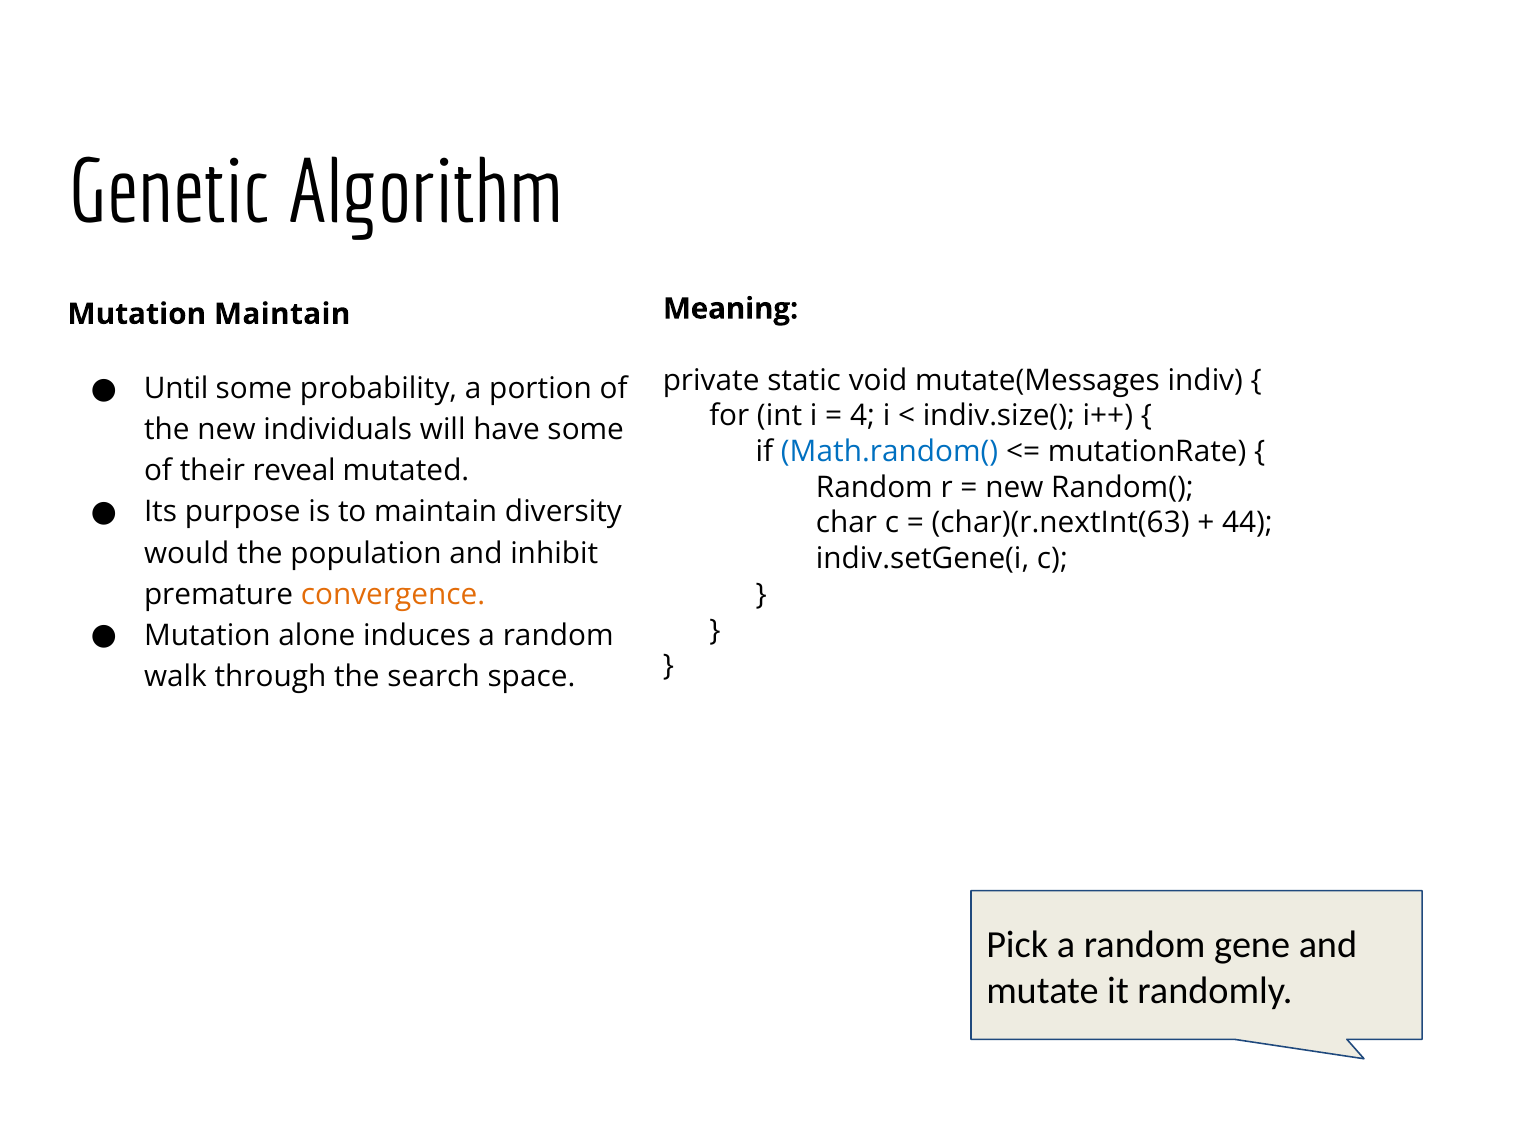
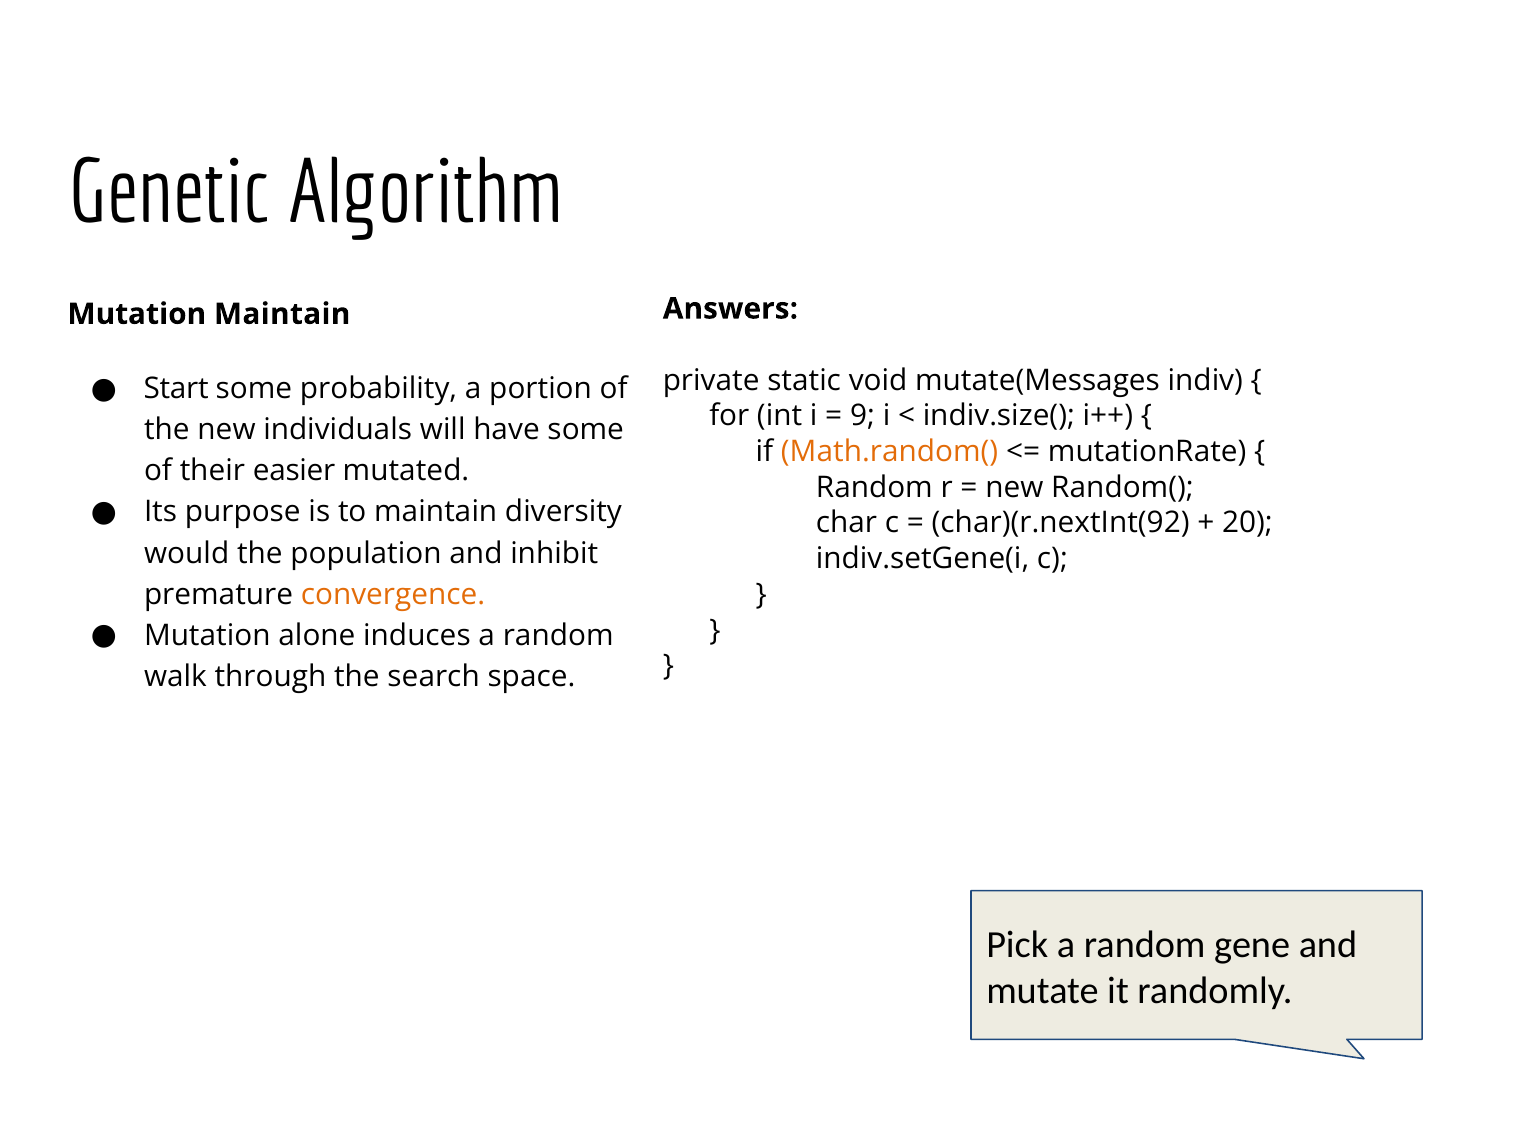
Meaning: Meaning -> Answers (730, 309)
Until: Until -> Start (176, 389)
4: 4 -> 9 (863, 416)
Math.random( colour: blue -> orange (890, 452)
reveal: reveal -> easier (294, 471)
char)(r.nextInt(63: char)(r.nextInt(63 -> char)(r.nextInt(92 (1061, 523)
44: 44 -> 20 (1247, 523)
